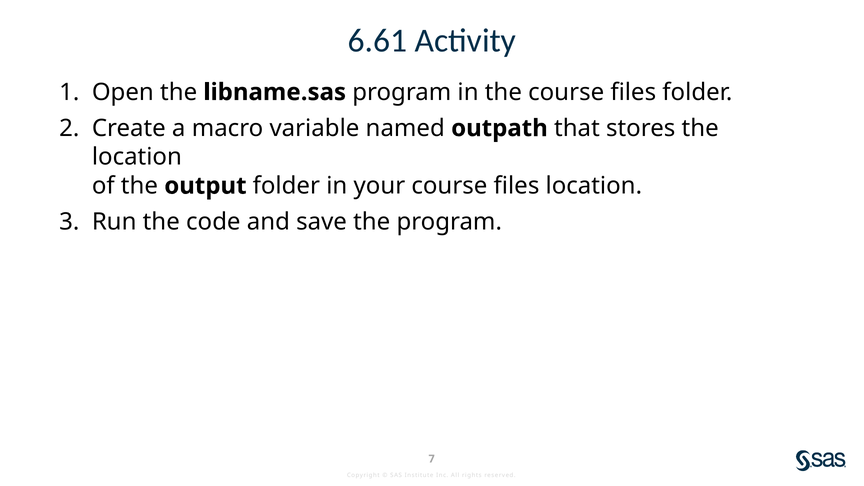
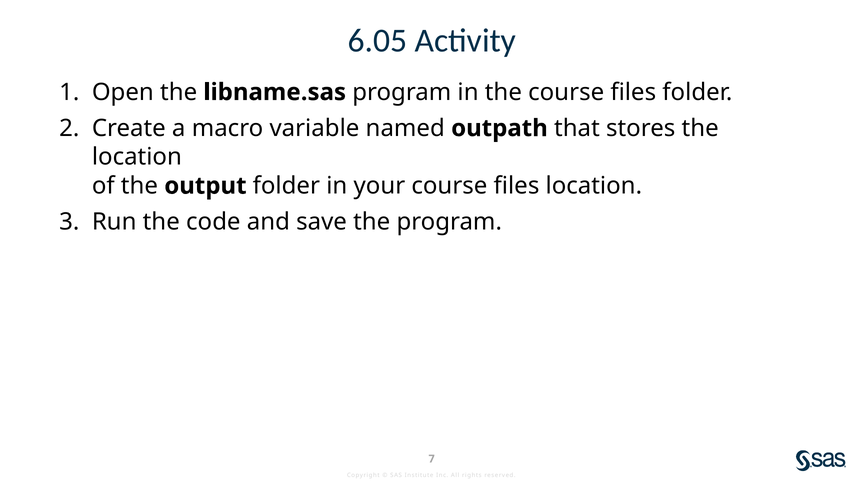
6.61: 6.61 -> 6.05 (377, 41)
